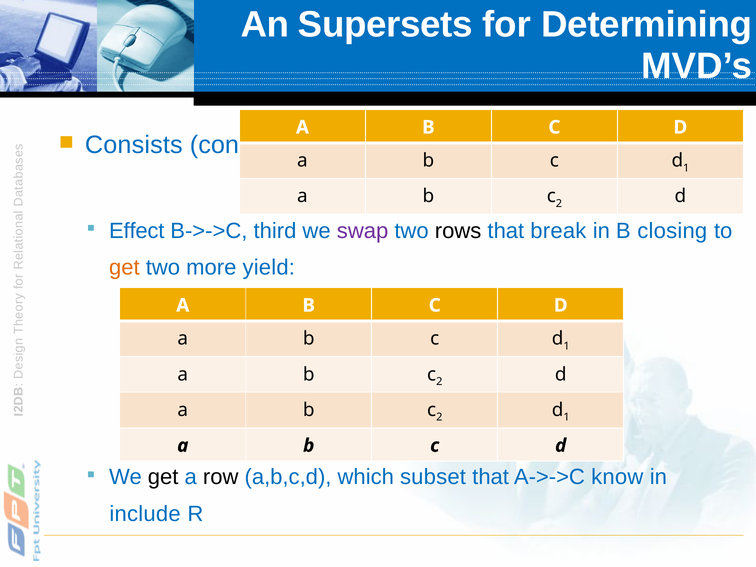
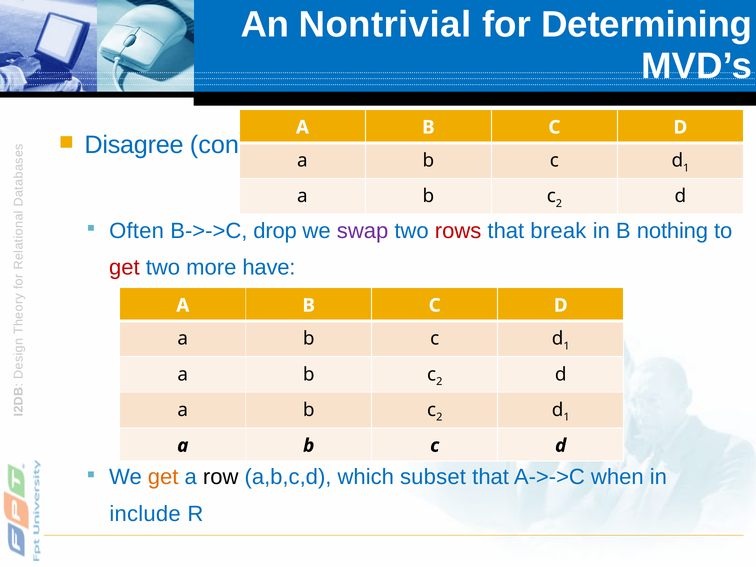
Supersets: Supersets -> Nontrivial (385, 25)
Consists: Consists -> Disagree (134, 145)
Effect: Effect -> Often (137, 231)
third: third -> drop (275, 231)
rows colour: black -> red (458, 231)
closing: closing -> nothing (672, 231)
get colour: orange -> red (124, 268)
yield: yield -> have (269, 268)
get colour: black -> orange (163, 477)
know: know -> when (617, 477)
